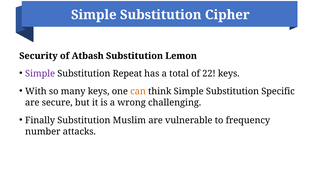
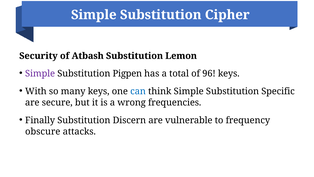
Repeat: Repeat -> Pigpen (127, 74)
22: 22 -> 96 (209, 74)
can colour: orange -> blue (138, 91)
challenging: challenging -> frequencies (175, 102)
Muslim: Muslim -> Discern (129, 120)
number: number -> obscure (43, 131)
